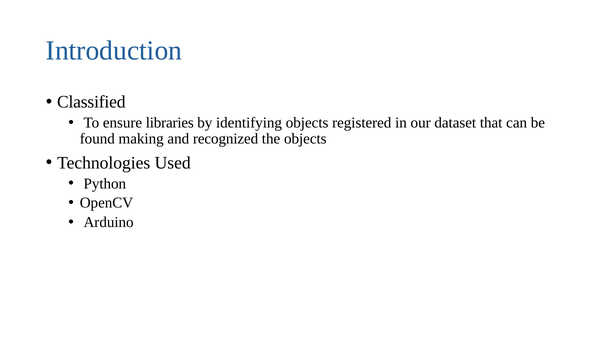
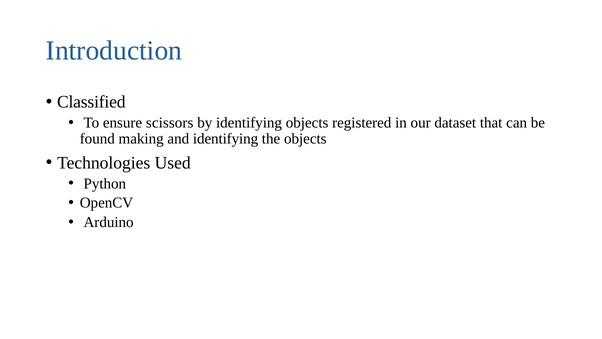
libraries: libraries -> scissors (170, 123)
and recognized: recognized -> identifying (226, 139)
